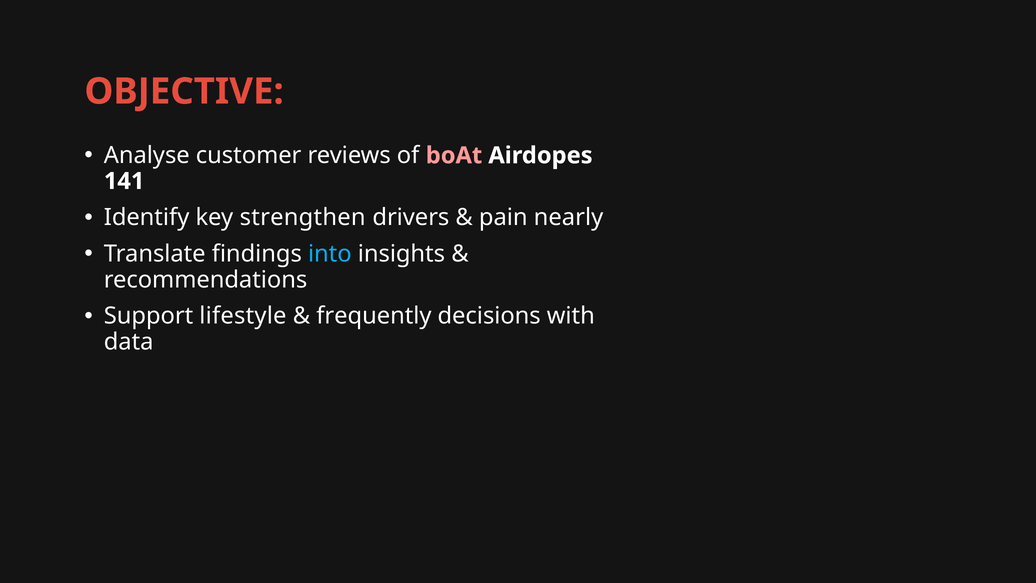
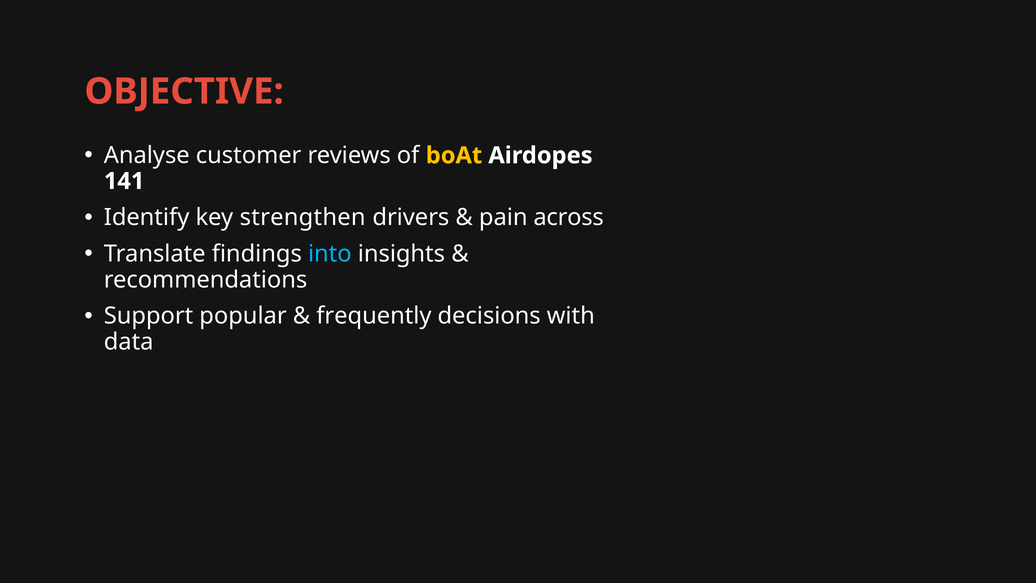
boAt colour: pink -> yellow (454, 155)
nearly: nearly -> across (569, 217)
lifestyle: lifestyle -> popular (243, 316)
